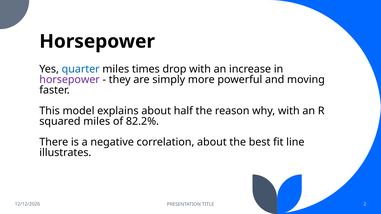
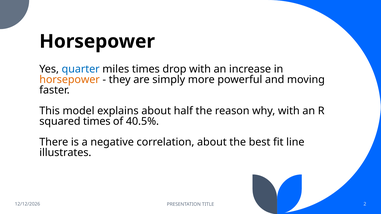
horsepower colour: purple -> orange (70, 80)
squared miles: miles -> times (97, 121)
82.2%: 82.2% -> 40.5% (142, 121)
